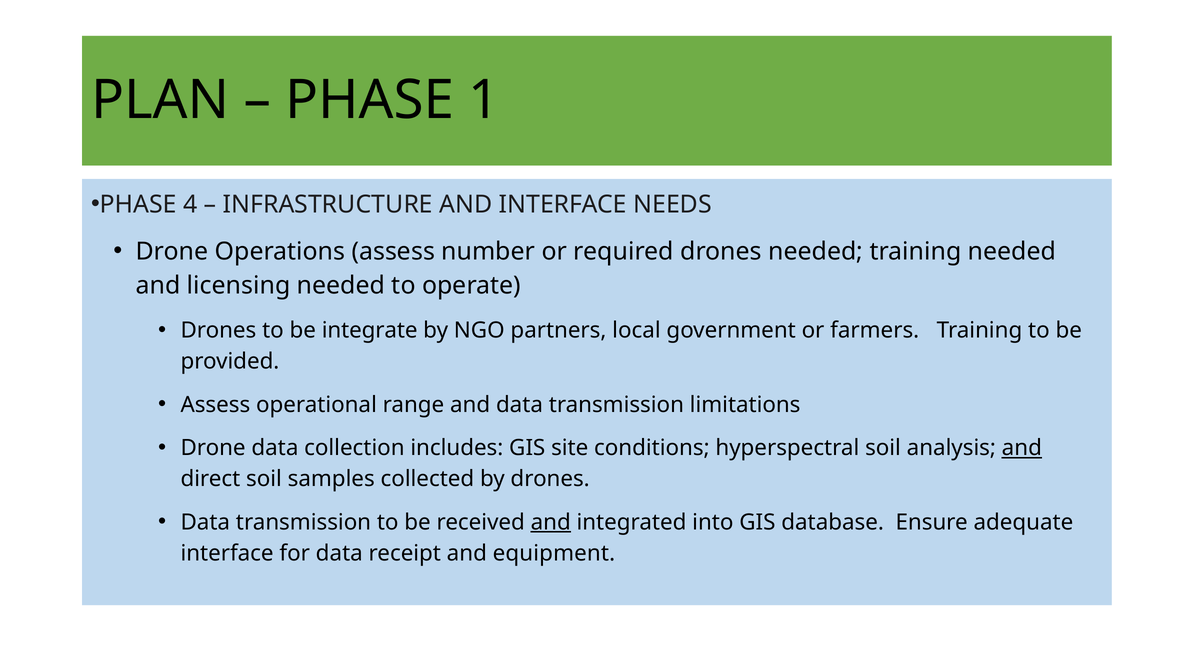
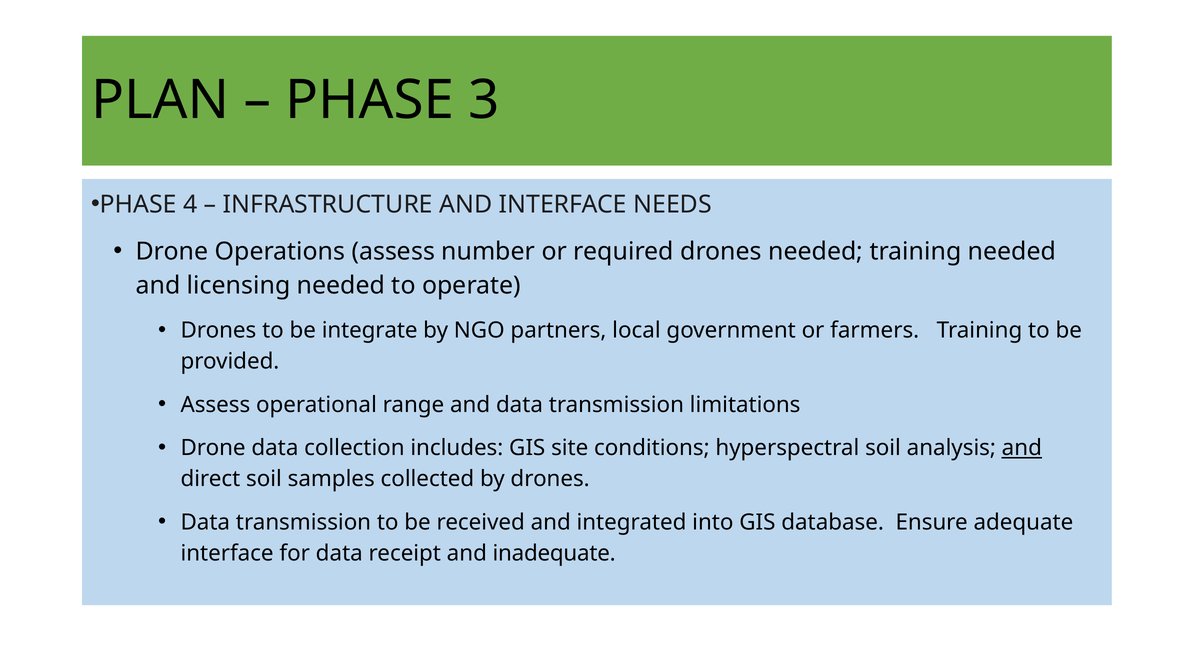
1: 1 -> 3 (484, 100)
and underline: present -> none (551, 522)
equipment: equipment -> inadequate (554, 553)
